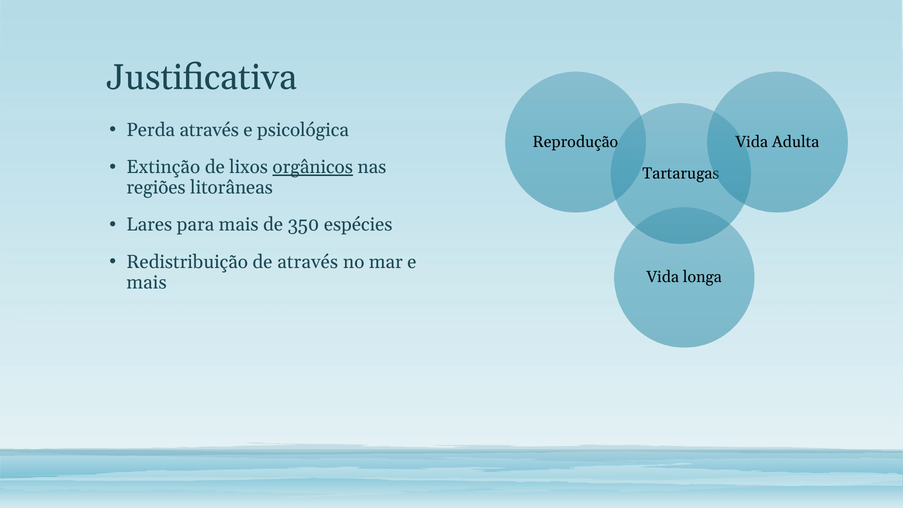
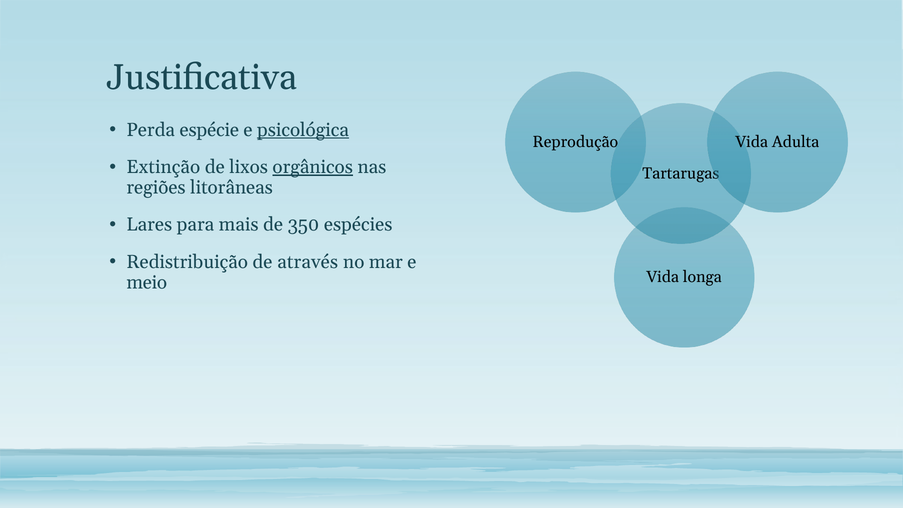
Perda através: através -> espécie (209, 130)
psicológica underline: none -> present (303, 130)
mais: mais -> meio (147, 282)
